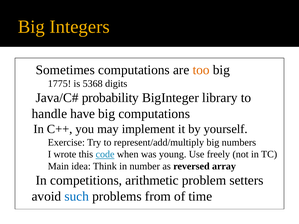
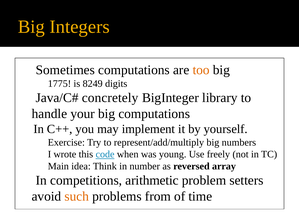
5368: 5368 -> 8249 (93, 84)
probability: probability -> concretely (110, 98)
have: have -> your (83, 114)
such colour: blue -> orange (77, 197)
